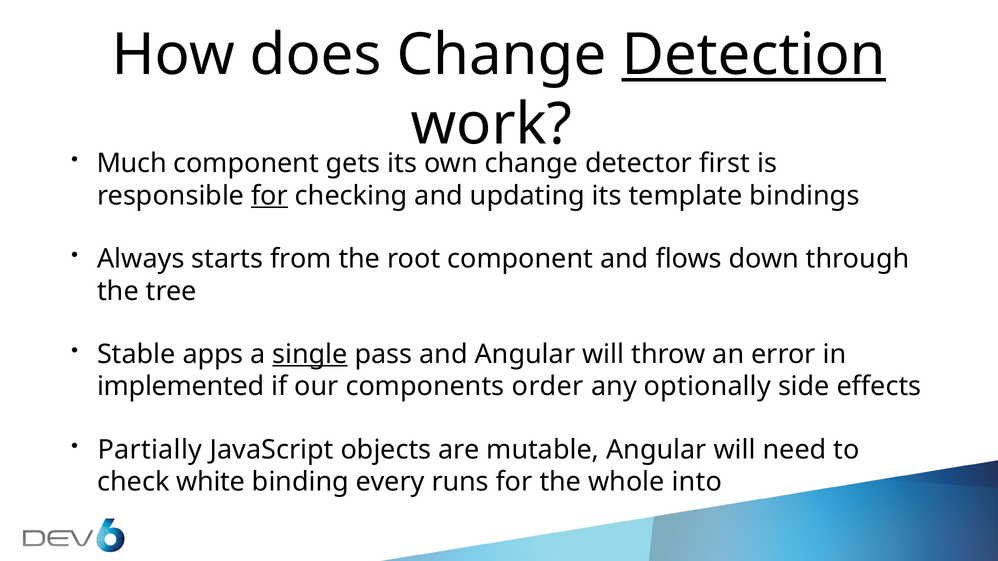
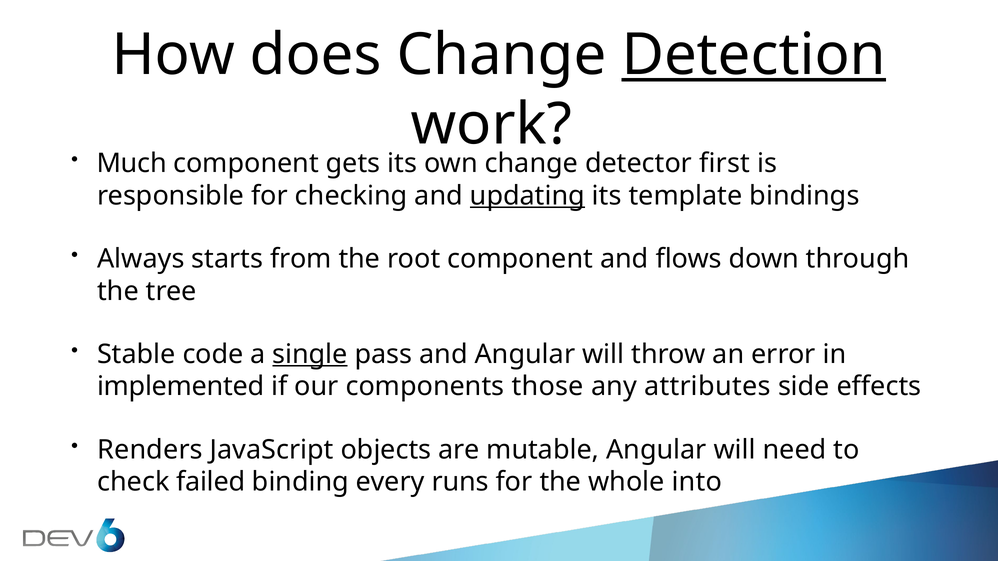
for underline: present -> none (270, 196)
updating underline: none -> present (527, 196)
apps: apps -> code (213, 354)
order: order -> those (548, 387)
optionally: optionally -> attributes (707, 387)
Partially: Partially -> Renders (150, 450)
white: white -> failed (211, 482)
